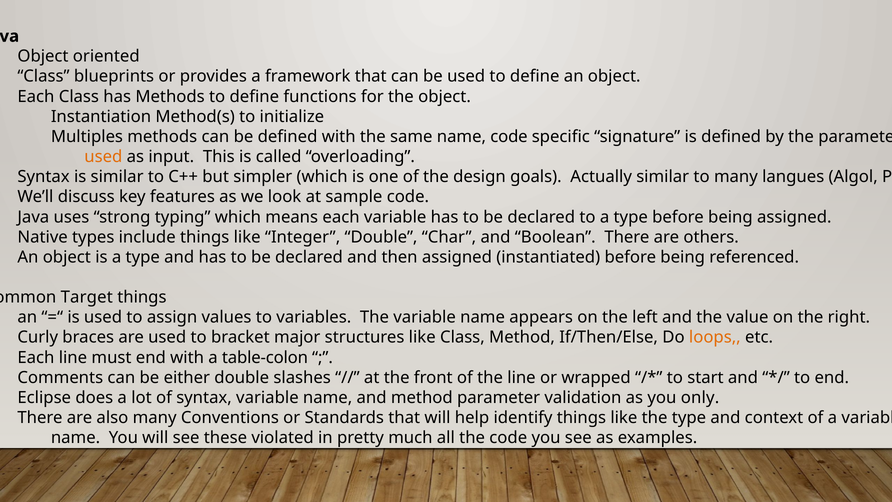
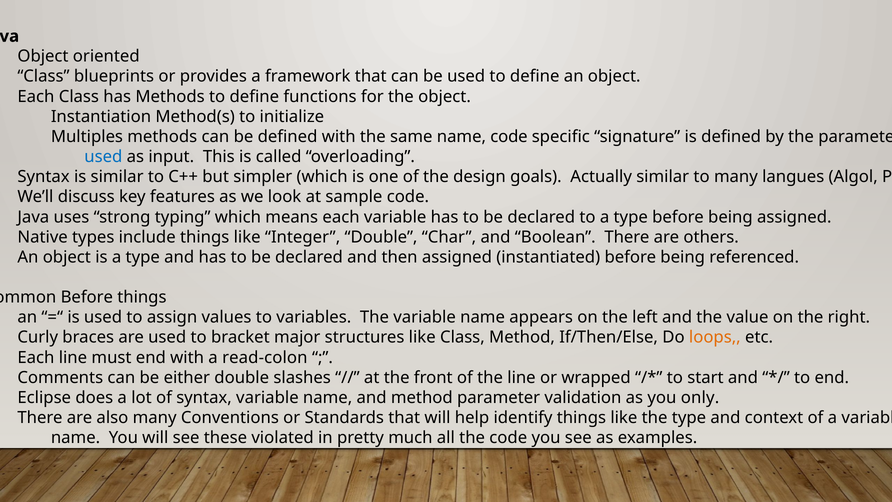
used colour: orange -> blue (103, 157)
Target: Target -> Before (87, 297)
table-colon: table-colon -> read-colon (265, 357)
